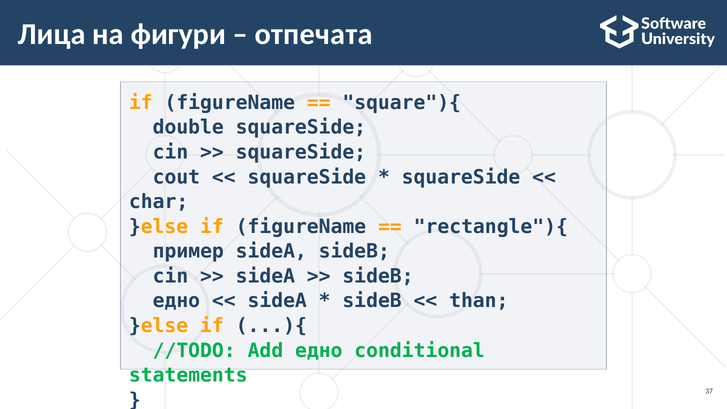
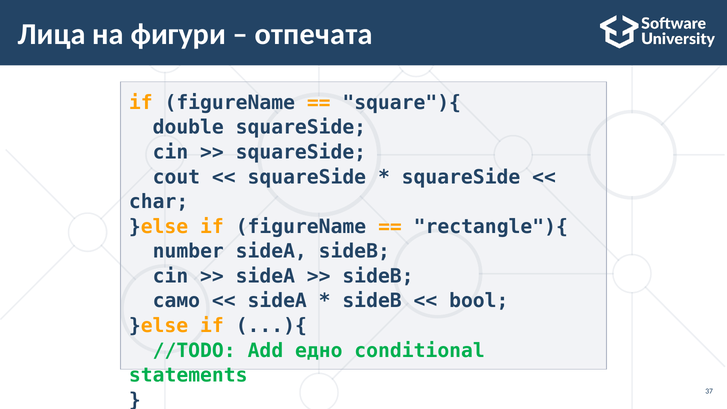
пример: пример -> number (188, 251)
едно: едно -> само (176, 301)
than: than -> bool (479, 301)
